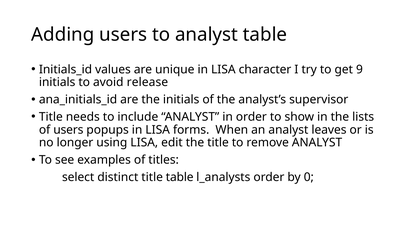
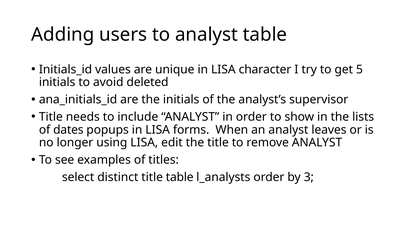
9: 9 -> 5 (359, 69)
release: release -> deleted (148, 82)
of users: users -> dates (68, 130)
0: 0 -> 3 (309, 177)
